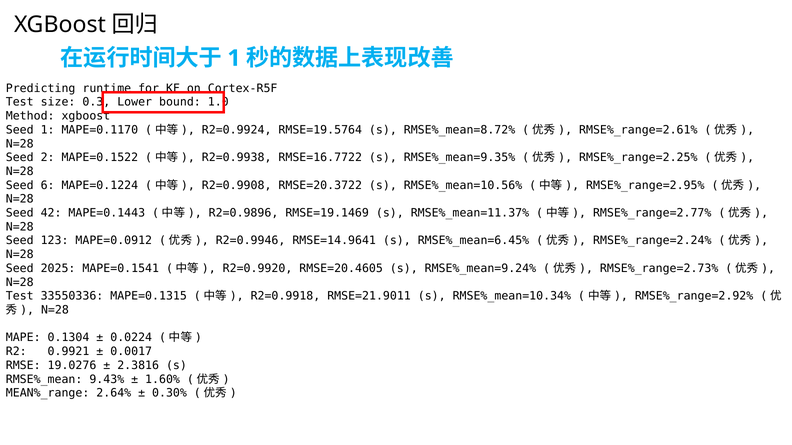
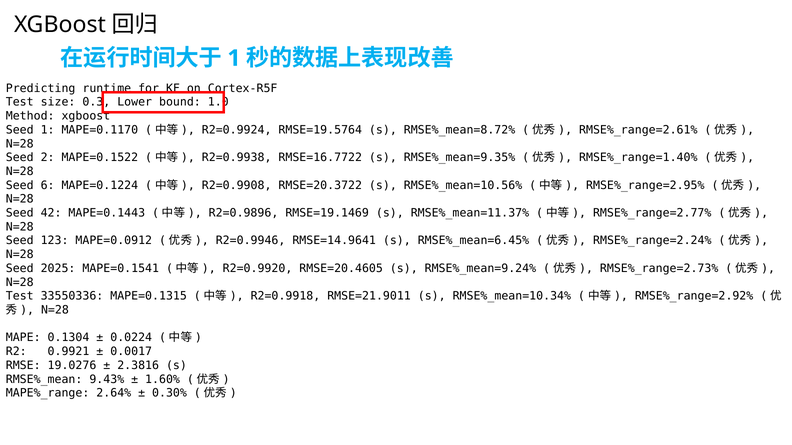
RMSE%_range=2.25%: RMSE%_range=2.25% -> RMSE%_range=1.40% (638, 158)
MEAN%_range: MEAN%_range -> MAPE%_range (48, 393)
